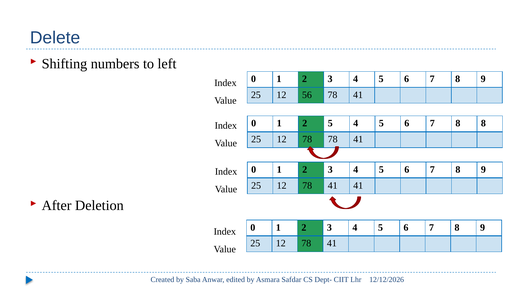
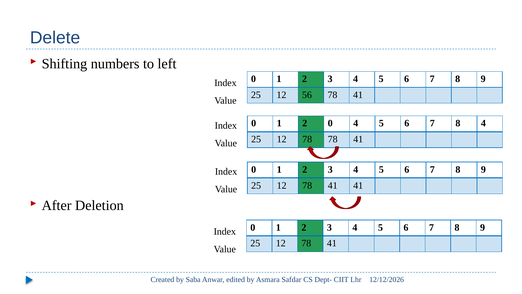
2 5: 5 -> 0 (330, 123)
8 8: 8 -> 4 (483, 123)
